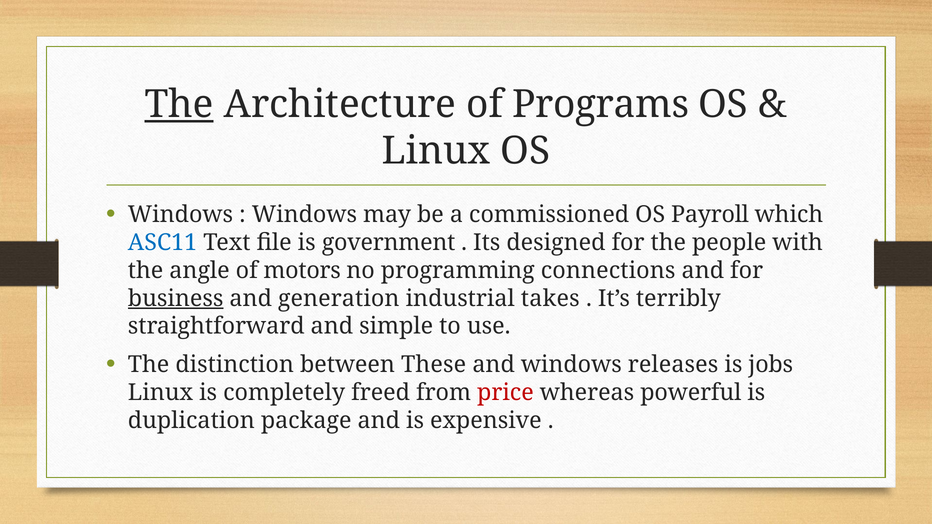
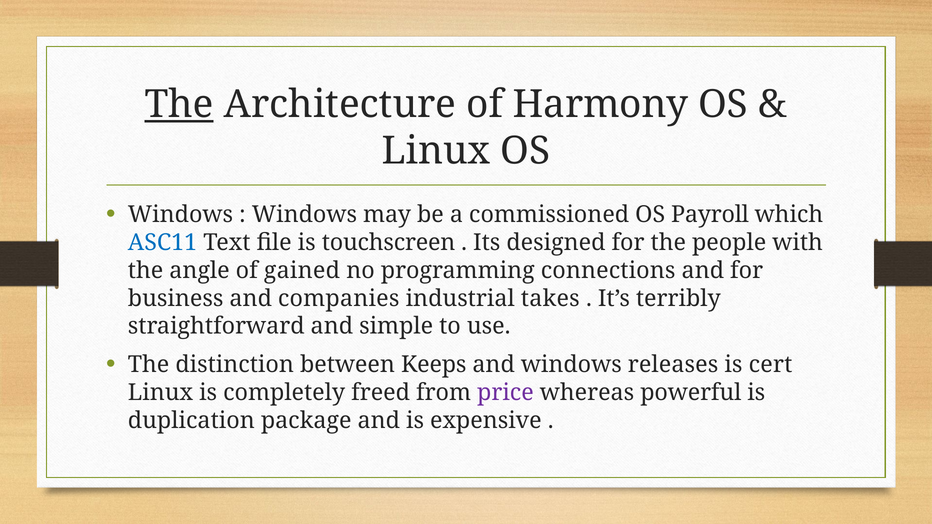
Programs: Programs -> Harmony (601, 105)
government: government -> touchscreen (389, 243)
motors: motors -> gained (302, 271)
business underline: present -> none (176, 298)
generation: generation -> companies (339, 298)
These: These -> Keeps (434, 365)
jobs: jobs -> cert (771, 365)
price colour: red -> purple (505, 393)
